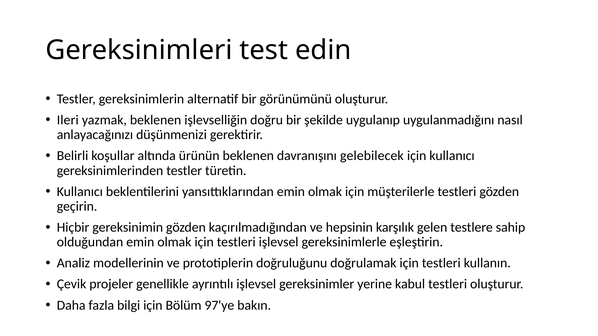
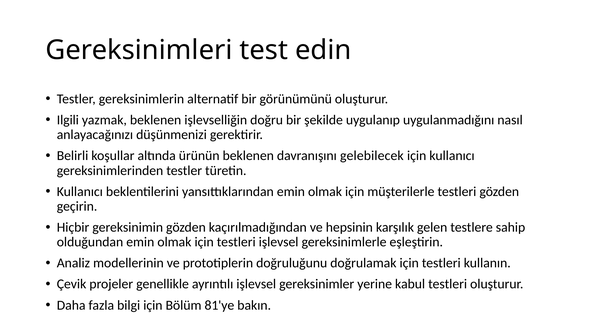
Ileri: Ileri -> Ilgili (68, 120)
97'ye: 97'ye -> 81'ye (219, 305)
